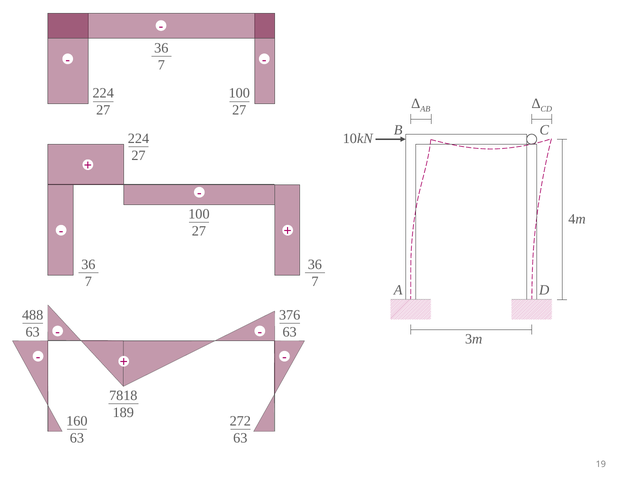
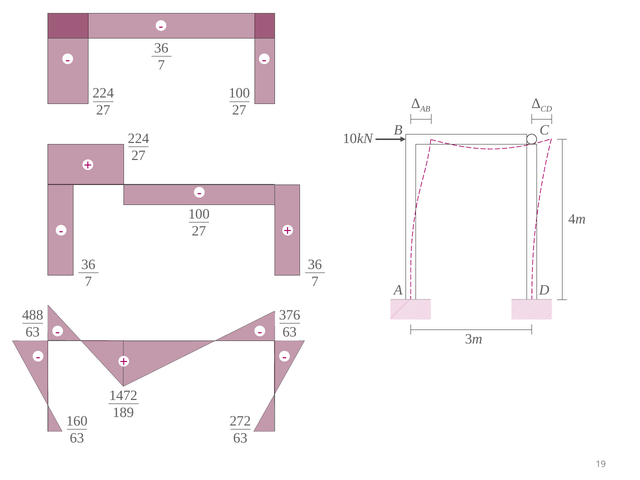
7818: 7818 -> 1472 (123, 396)
